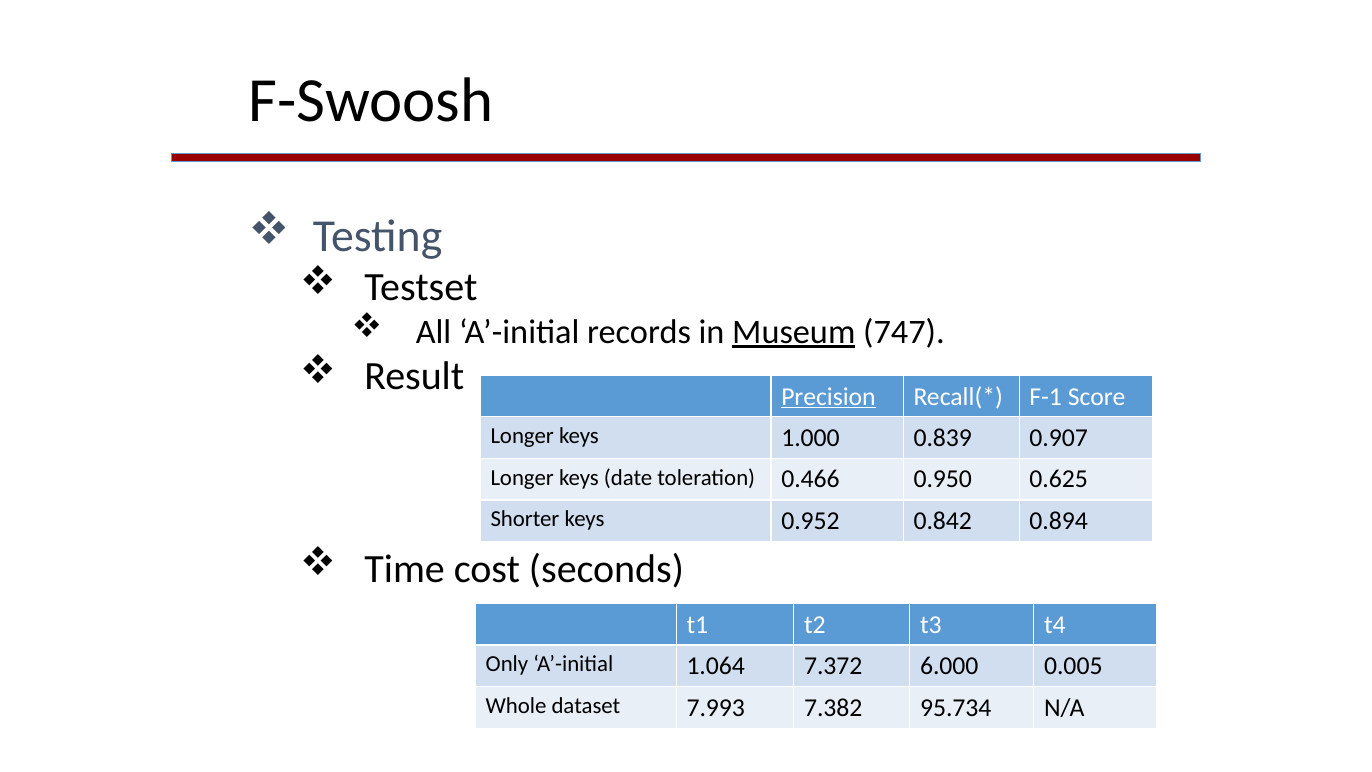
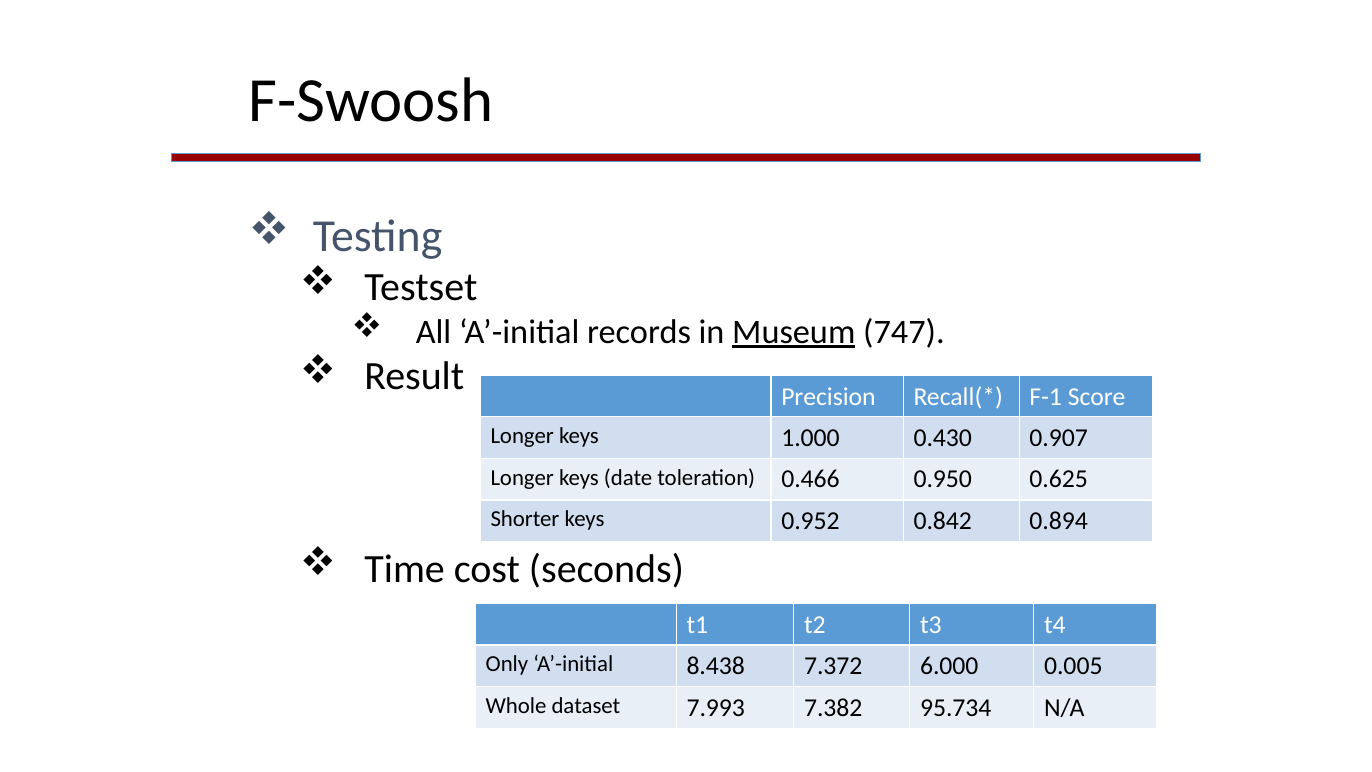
Precision underline: present -> none (828, 396)
0.839: 0.839 -> 0.430 (943, 438)
1.064: 1.064 -> 8.438 (716, 666)
